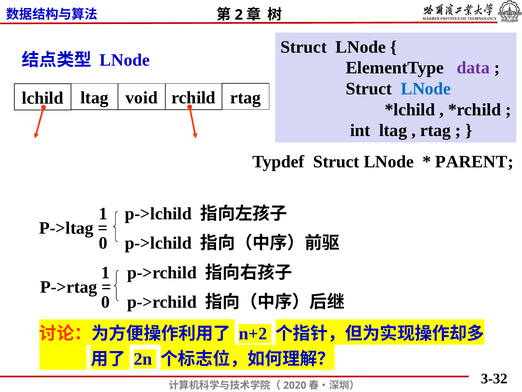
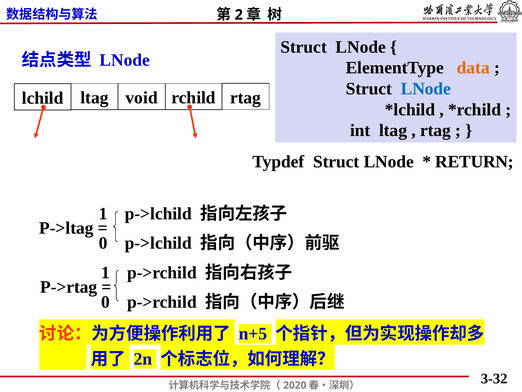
data colour: purple -> orange (473, 68)
PARENT: PARENT -> RETURN (475, 162)
n+2: n+2 -> n+5 (253, 333)
